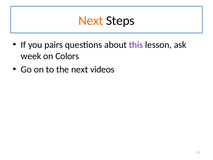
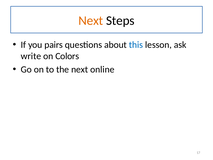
this colour: purple -> blue (136, 45)
week: week -> write (31, 56)
videos: videos -> online (102, 69)
